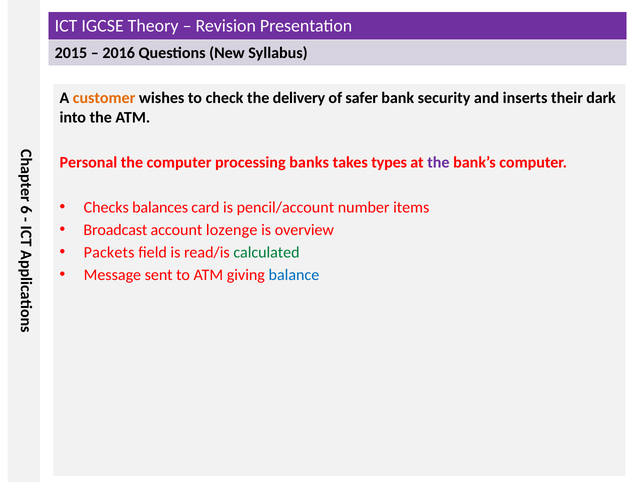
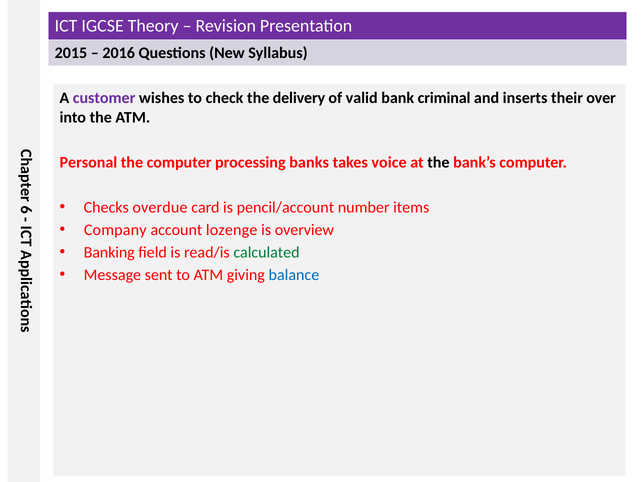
customer colour: orange -> purple (104, 98)
safer: safer -> valid (362, 98)
security: security -> criminal (444, 98)
dark: dark -> over (601, 98)
types: types -> voice (389, 162)
the colour: purple -> black (438, 162)
balances: balances -> overdue (160, 207)
Broadcast: Broadcast -> Company (115, 230)
Packets: Packets -> Banking (109, 252)
